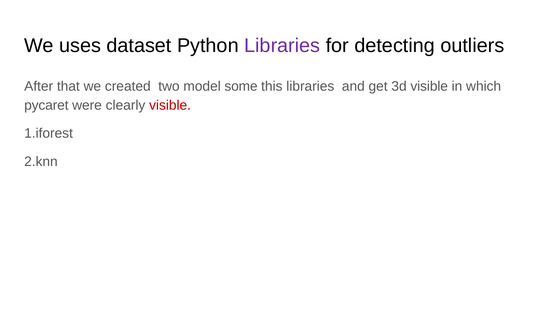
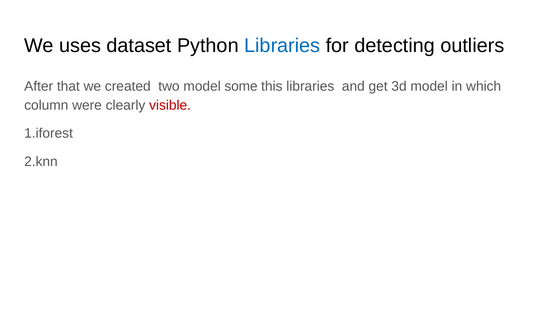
Libraries colour: purple -> blue (282, 45)
3d visible: visible -> model (429, 86)
pycaret: pycaret -> column (46, 105)
